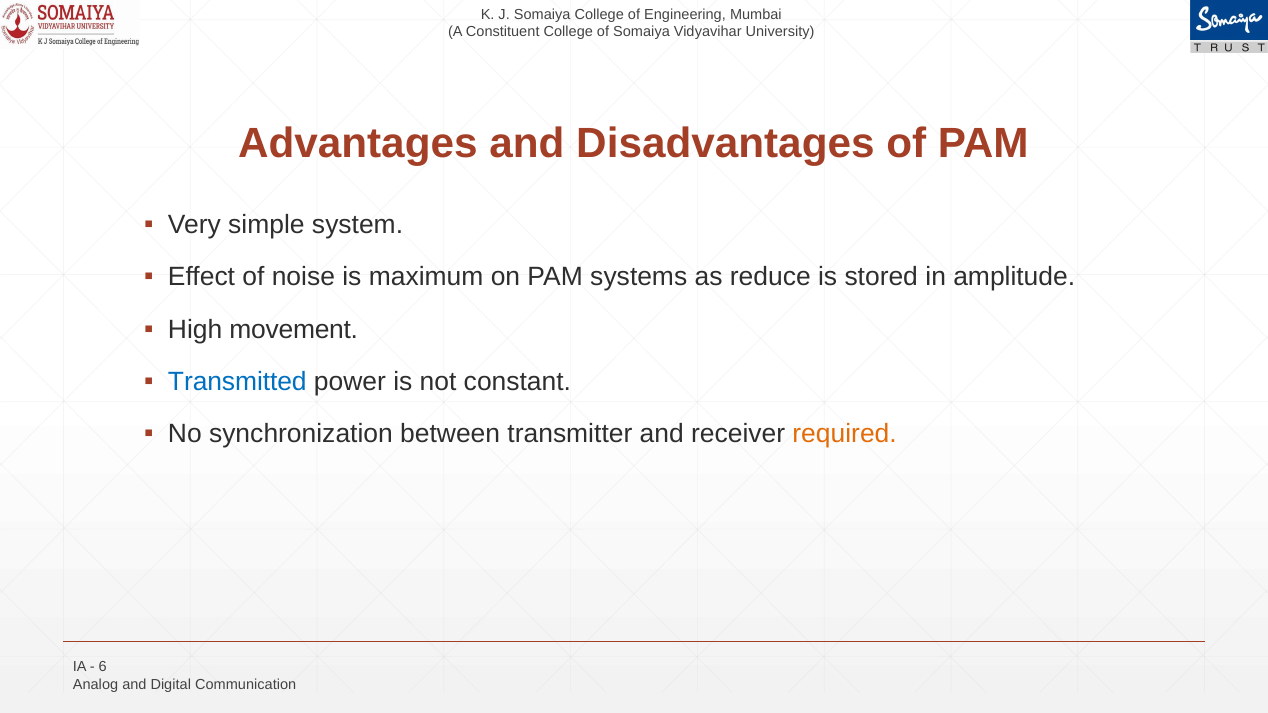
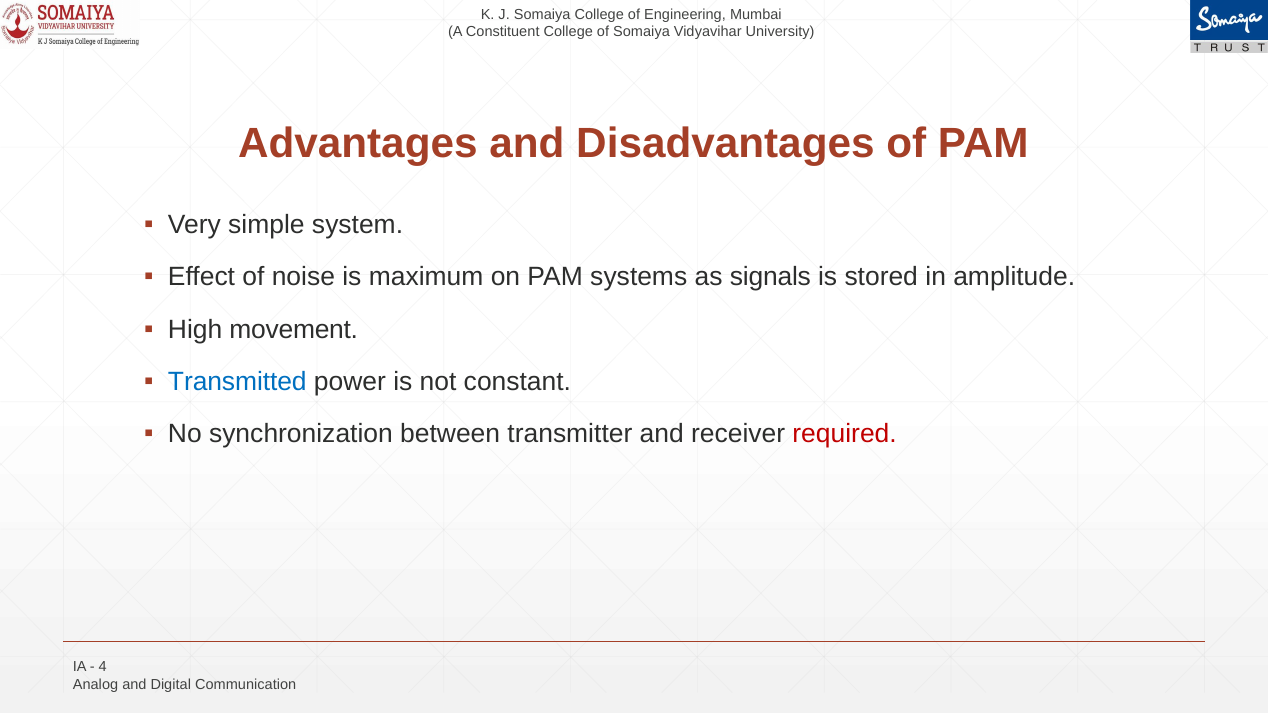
reduce: reduce -> signals (770, 277)
required colour: orange -> red (845, 434)
6: 6 -> 4 (103, 667)
